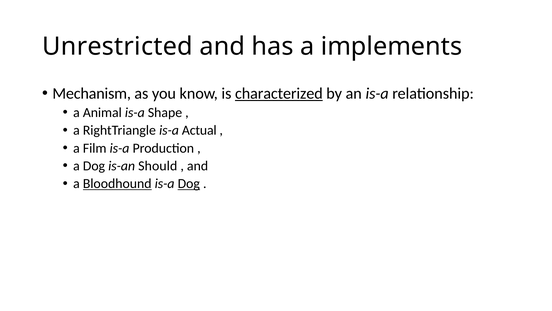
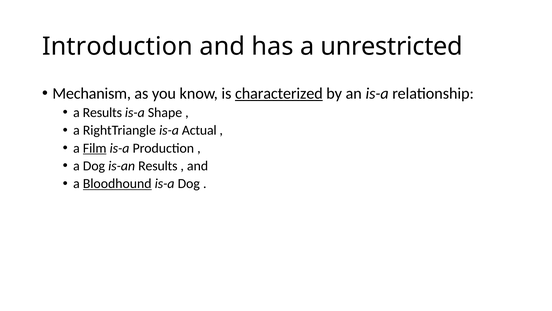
Unrestricted: Unrestricted -> Introduction (117, 46)
implements: implements -> unrestricted (392, 46)
a Animal: Animal -> Results (102, 112)
Film underline: none -> present (95, 148)
is-an Should: Should -> Results (158, 166)
Dog underline: present -> none (189, 183)
